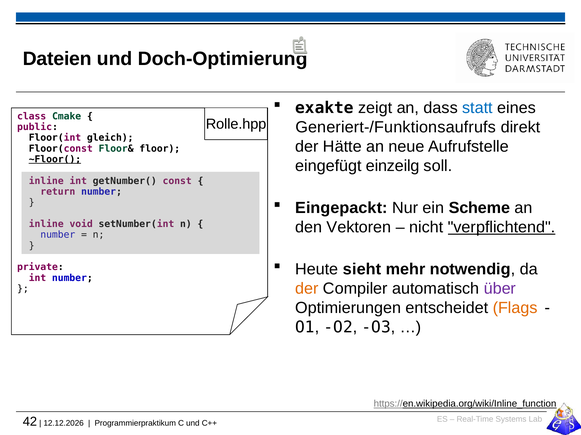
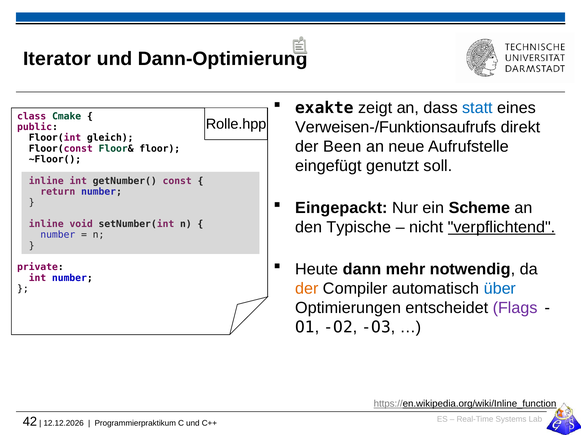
Dateien: Dateien -> Iterator (57, 59)
Doch-Optimierung: Doch-Optimierung -> Dann-Optimierung (223, 59)
Generiert-/Funktionsaufrufs: Generiert-/Funktionsaufrufs -> Verweisen-/Funktionsaufrufs (396, 127)
Hätte: Hätte -> Been (342, 147)
~Floor( underline: present -> none (55, 160)
einzeilg: einzeilg -> genutzt (393, 166)
Vektoren: Vektoren -> Typische (359, 228)
sieht: sieht -> dann (362, 269)
über colour: purple -> blue (500, 289)
Flags colour: orange -> purple (515, 308)
